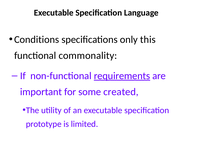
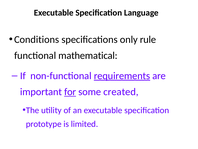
this: this -> rule (148, 39)
commonality: commonality -> mathematical (88, 55)
for underline: none -> present (70, 92)
